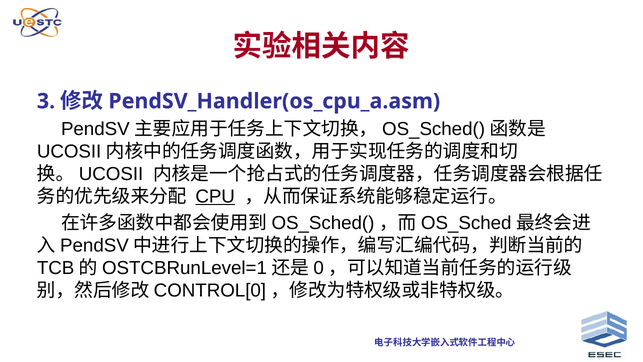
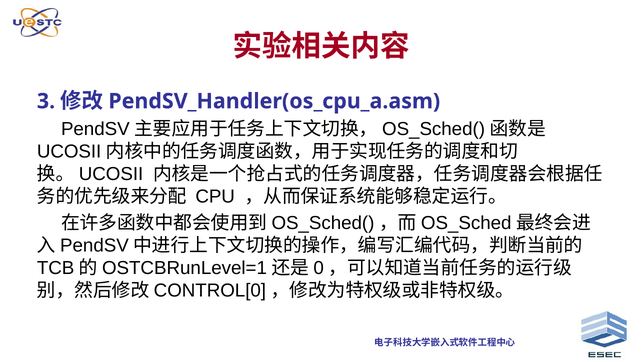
CPU underline: present -> none (215, 196)
